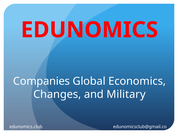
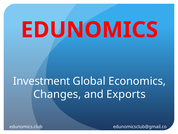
Companies: Companies -> Investment (42, 81)
Military: Military -> Exports (126, 94)
